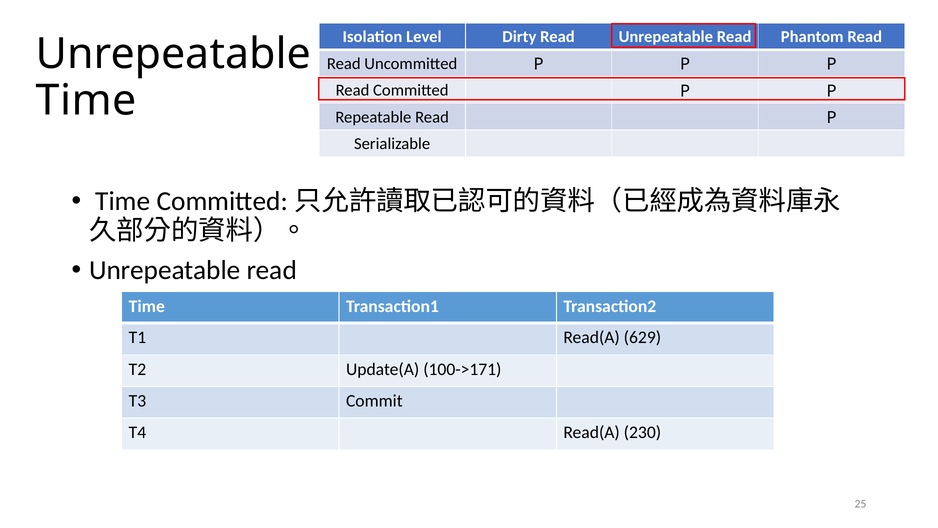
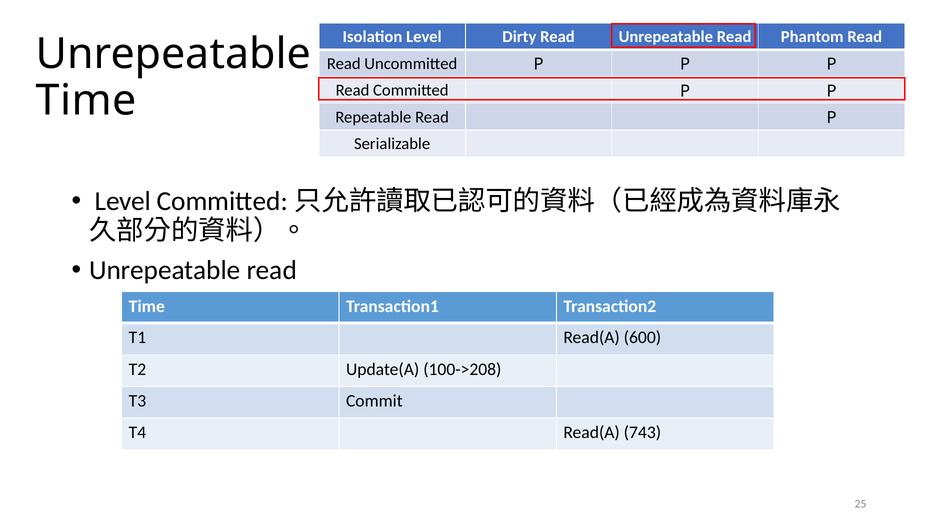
Time: Time -> Level (123, 201)
629: 629 -> 600 (642, 337)
100->171: 100->171 -> 100->208 (462, 369)
230: 230 -> 743 (642, 432)
